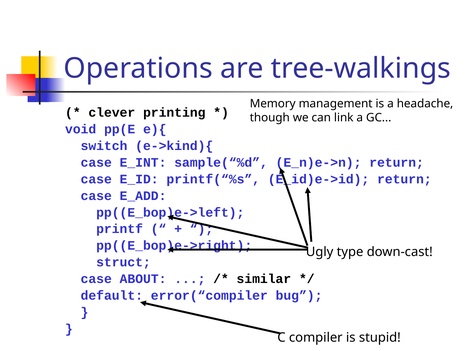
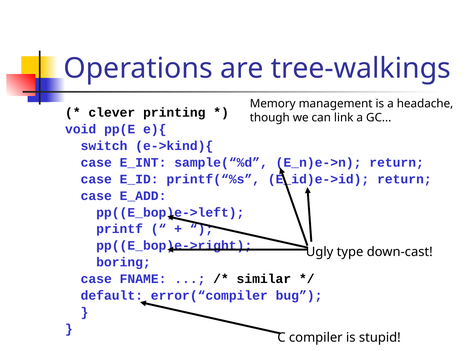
struct: struct -> boring (123, 262)
ABOUT: ABOUT -> FNAME (143, 278)
